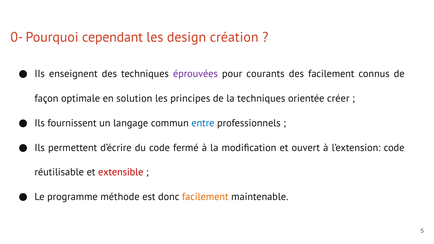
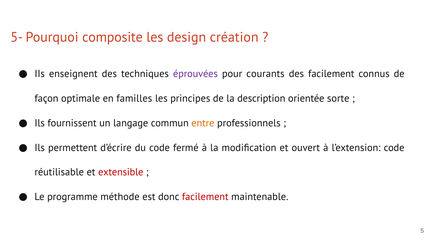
0-: 0- -> 5- (17, 37)
cependant: cependant -> composite (112, 37)
solution: solution -> familles (134, 99)
la techniques: techniques -> description (261, 99)
créer: créer -> sorte (338, 99)
entre colour: blue -> orange (203, 123)
facilement colour: orange -> red (205, 197)
